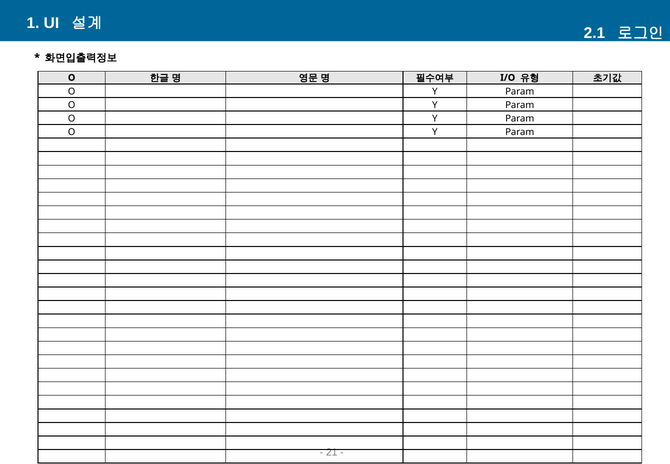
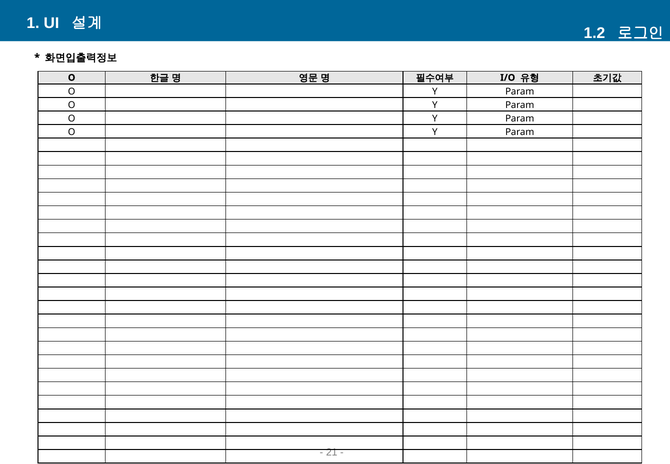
2.1: 2.1 -> 1.2 (594, 33)
